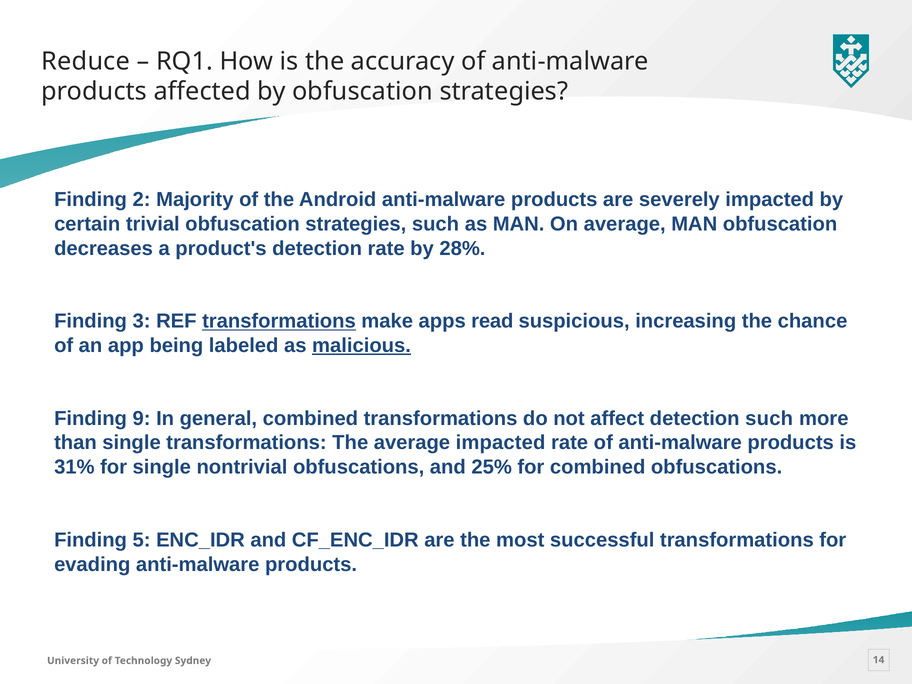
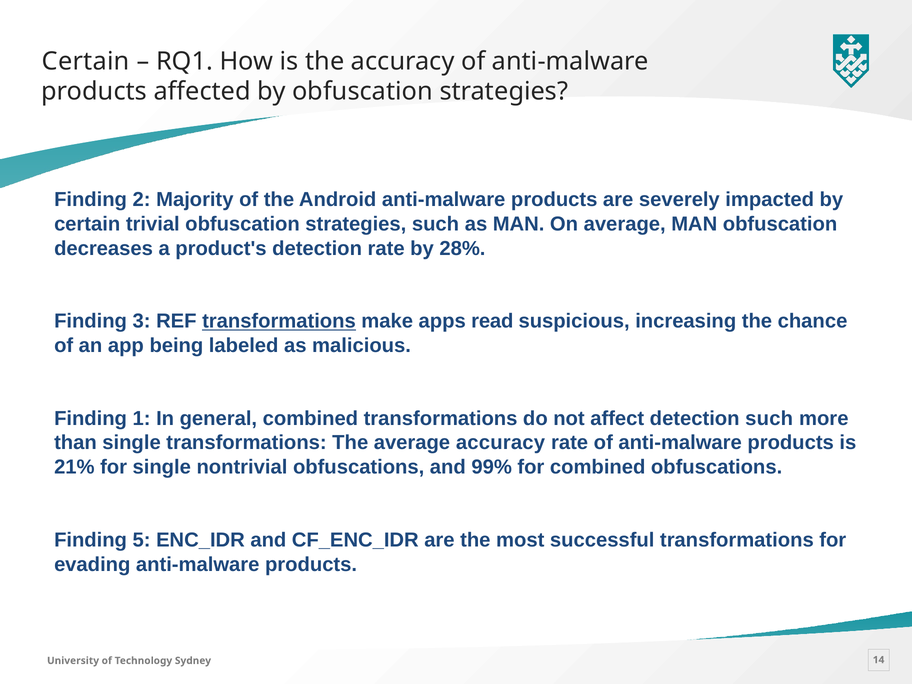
Reduce: Reduce -> Certain (86, 61)
malicious underline: present -> none (362, 346)
9: 9 -> 1 (142, 418)
average impacted: impacted -> accuracy (500, 443)
31%: 31% -> 21% (74, 467)
25%: 25% -> 99% (492, 467)
